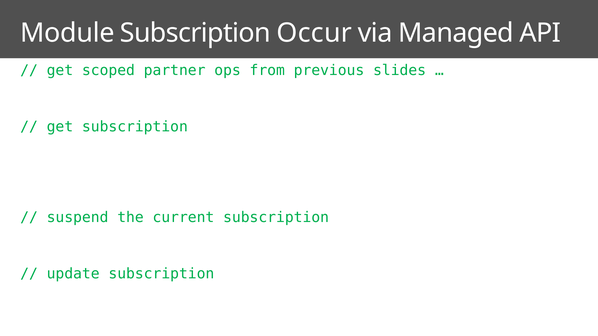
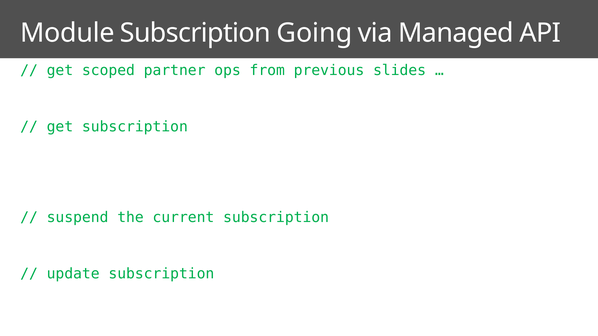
Occur: Occur -> Going (314, 33)
